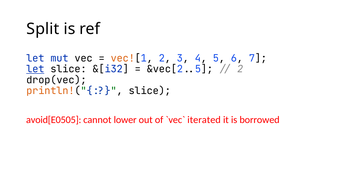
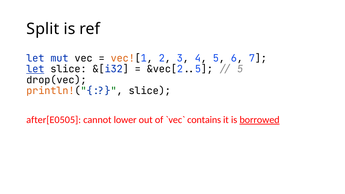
2: 2 -> 5 (240, 69)
avoid[E0505: avoid[E0505 -> after[E0505 (54, 120)
iterated: iterated -> contains (204, 120)
borrowed underline: none -> present (260, 120)
